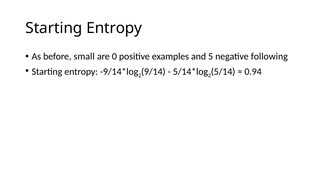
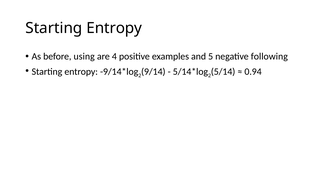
small: small -> using (84, 56)
0: 0 -> 4 (114, 56)
